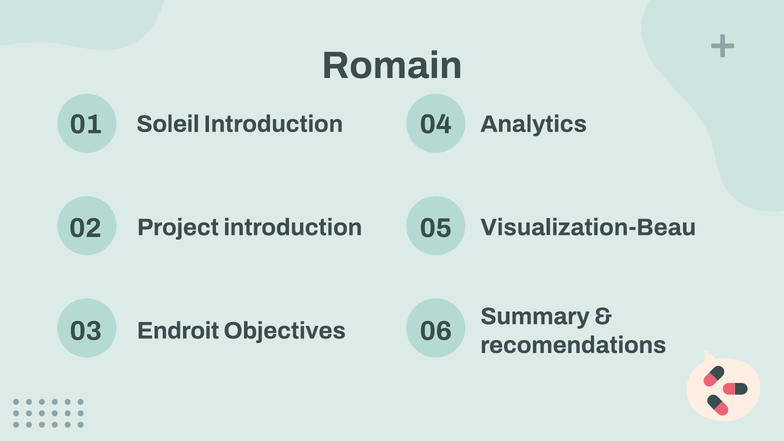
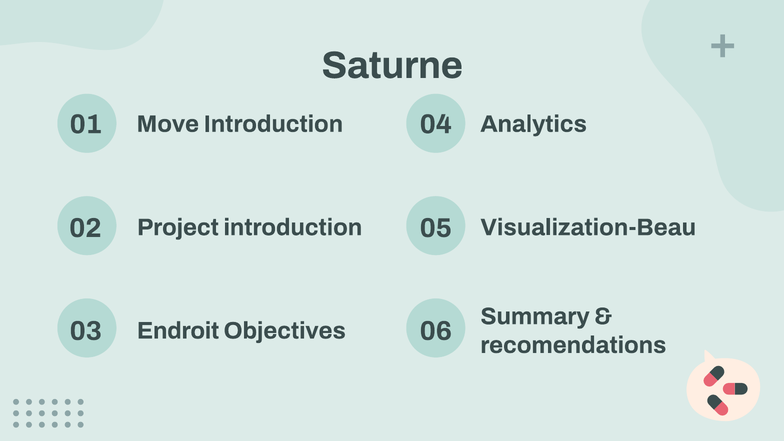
Romain: Romain -> Saturne (392, 65)
Soleil: Soleil -> Move (168, 124)
